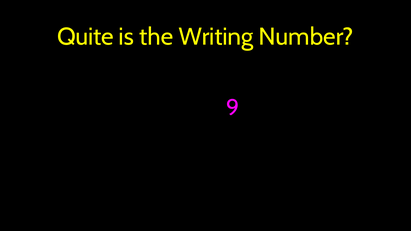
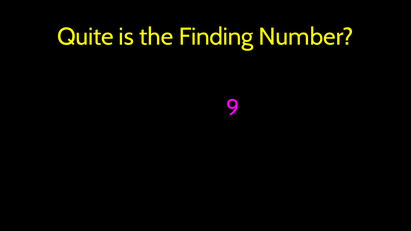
Writing: Writing -> Finding (216, 37)
